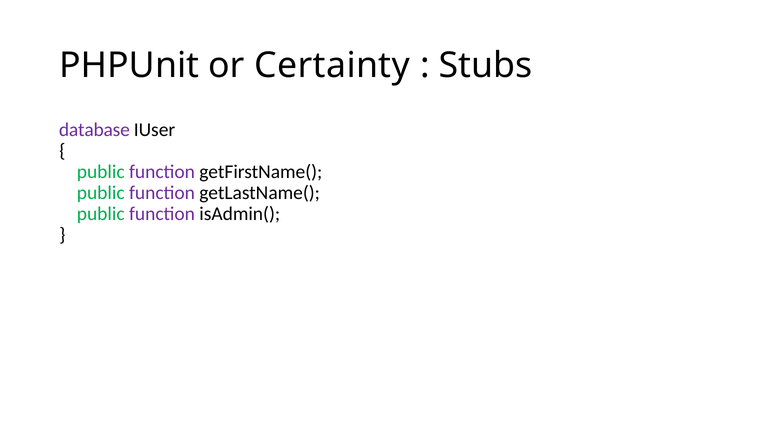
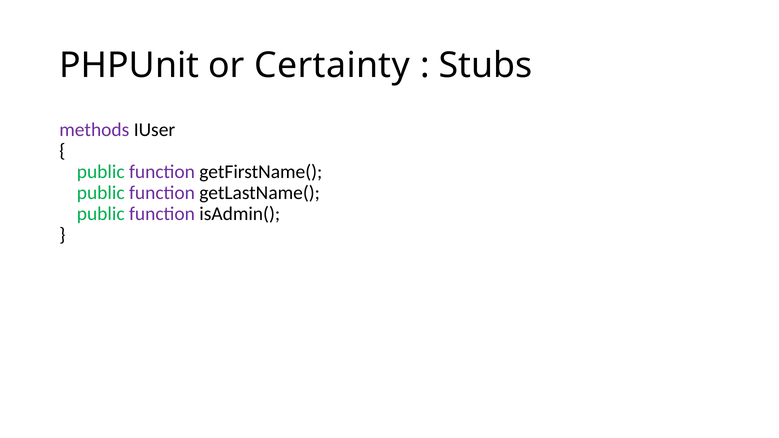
database: database -> methods (94, 130)
